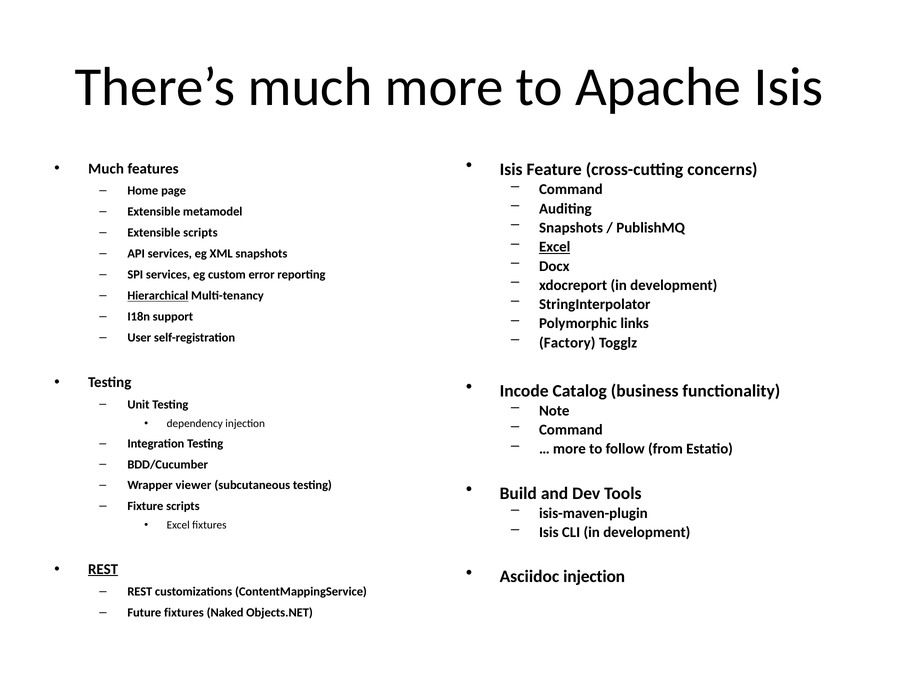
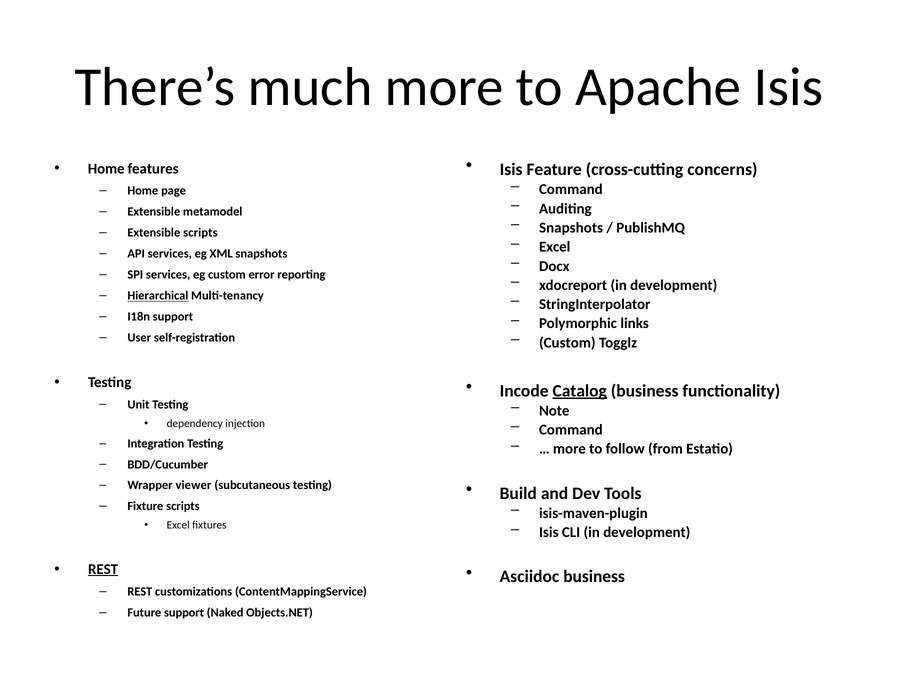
Much: Much -> Home (106, 169)
Excel underline: present -> none (555, 247)
Factory: Factory -> Custom (567, 343)
Catalog underline: none -> present (580, 391)
Asciidoc injection: injection -> business (594, 577)
Future fixtures: fixtures -> support (184, 613)
